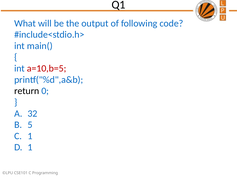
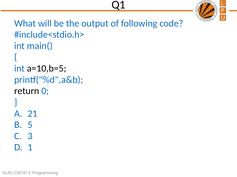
a=10,b=5 colour: red -> black (47, 69)
32: 32 -> 21 (32, 114)
1: 1 -> 3 (30, 137)
